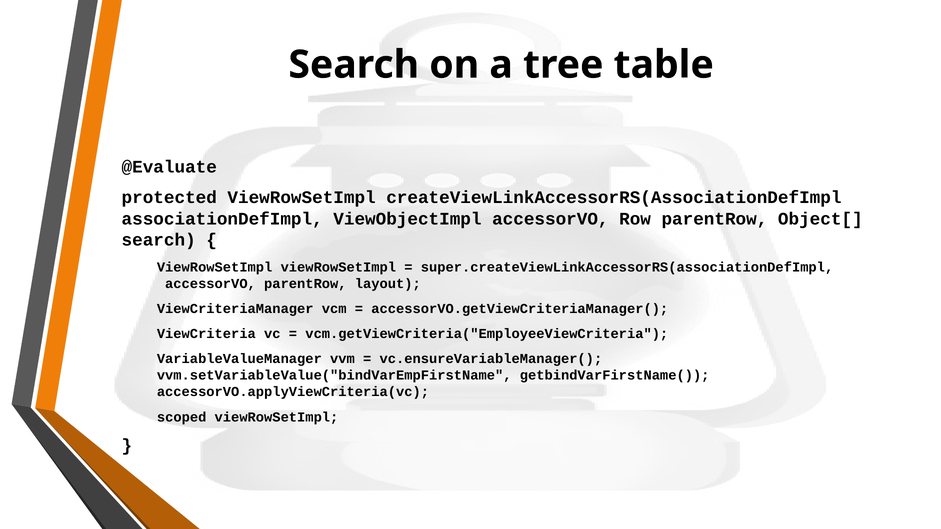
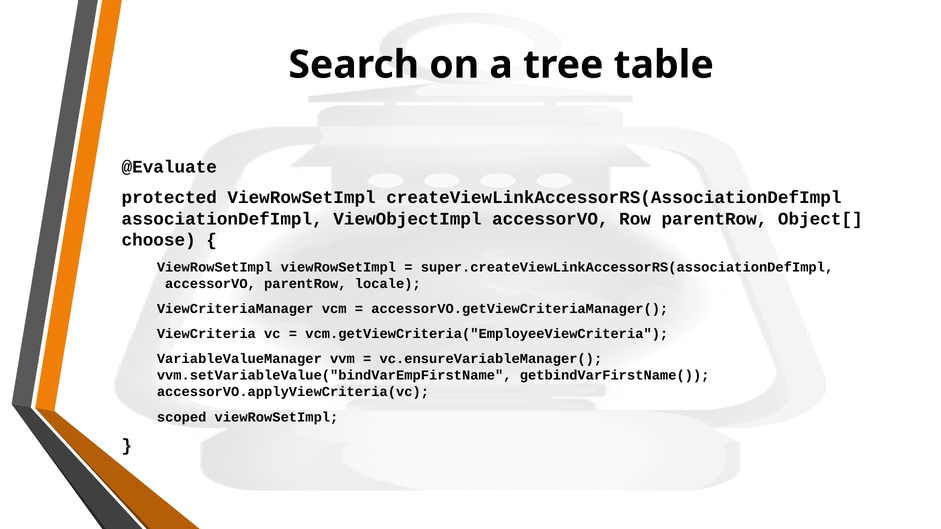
search: search -> choose (159, 240)
layout: layout -> locale (388, 284)
